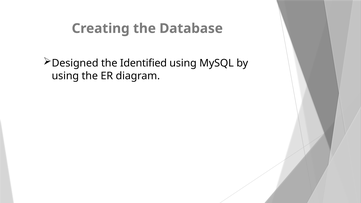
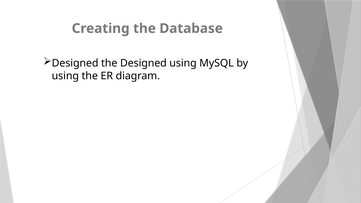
the Identified: Identified -> Designed (143, 63)
